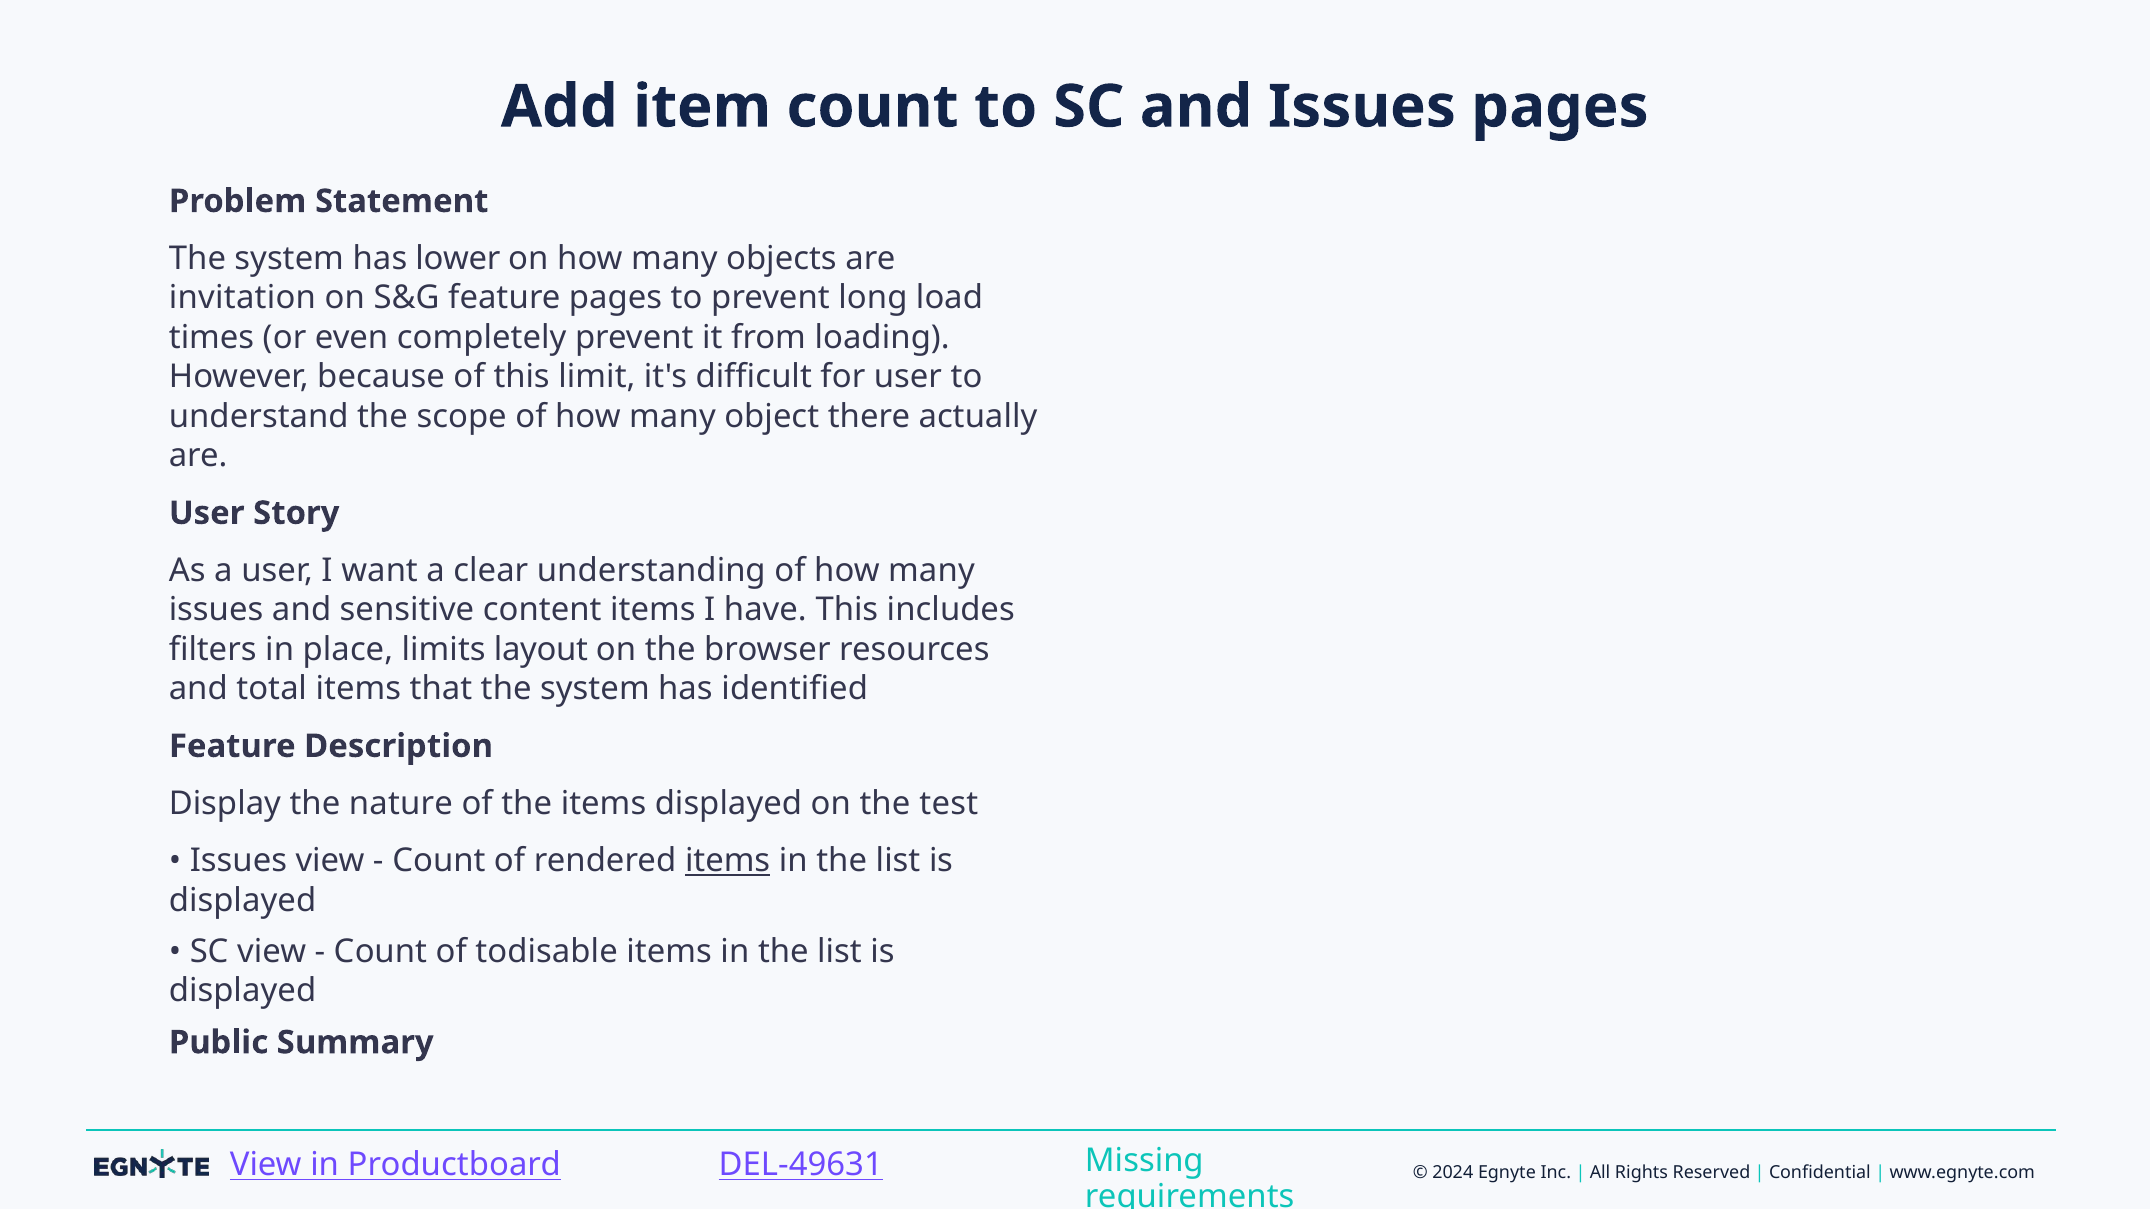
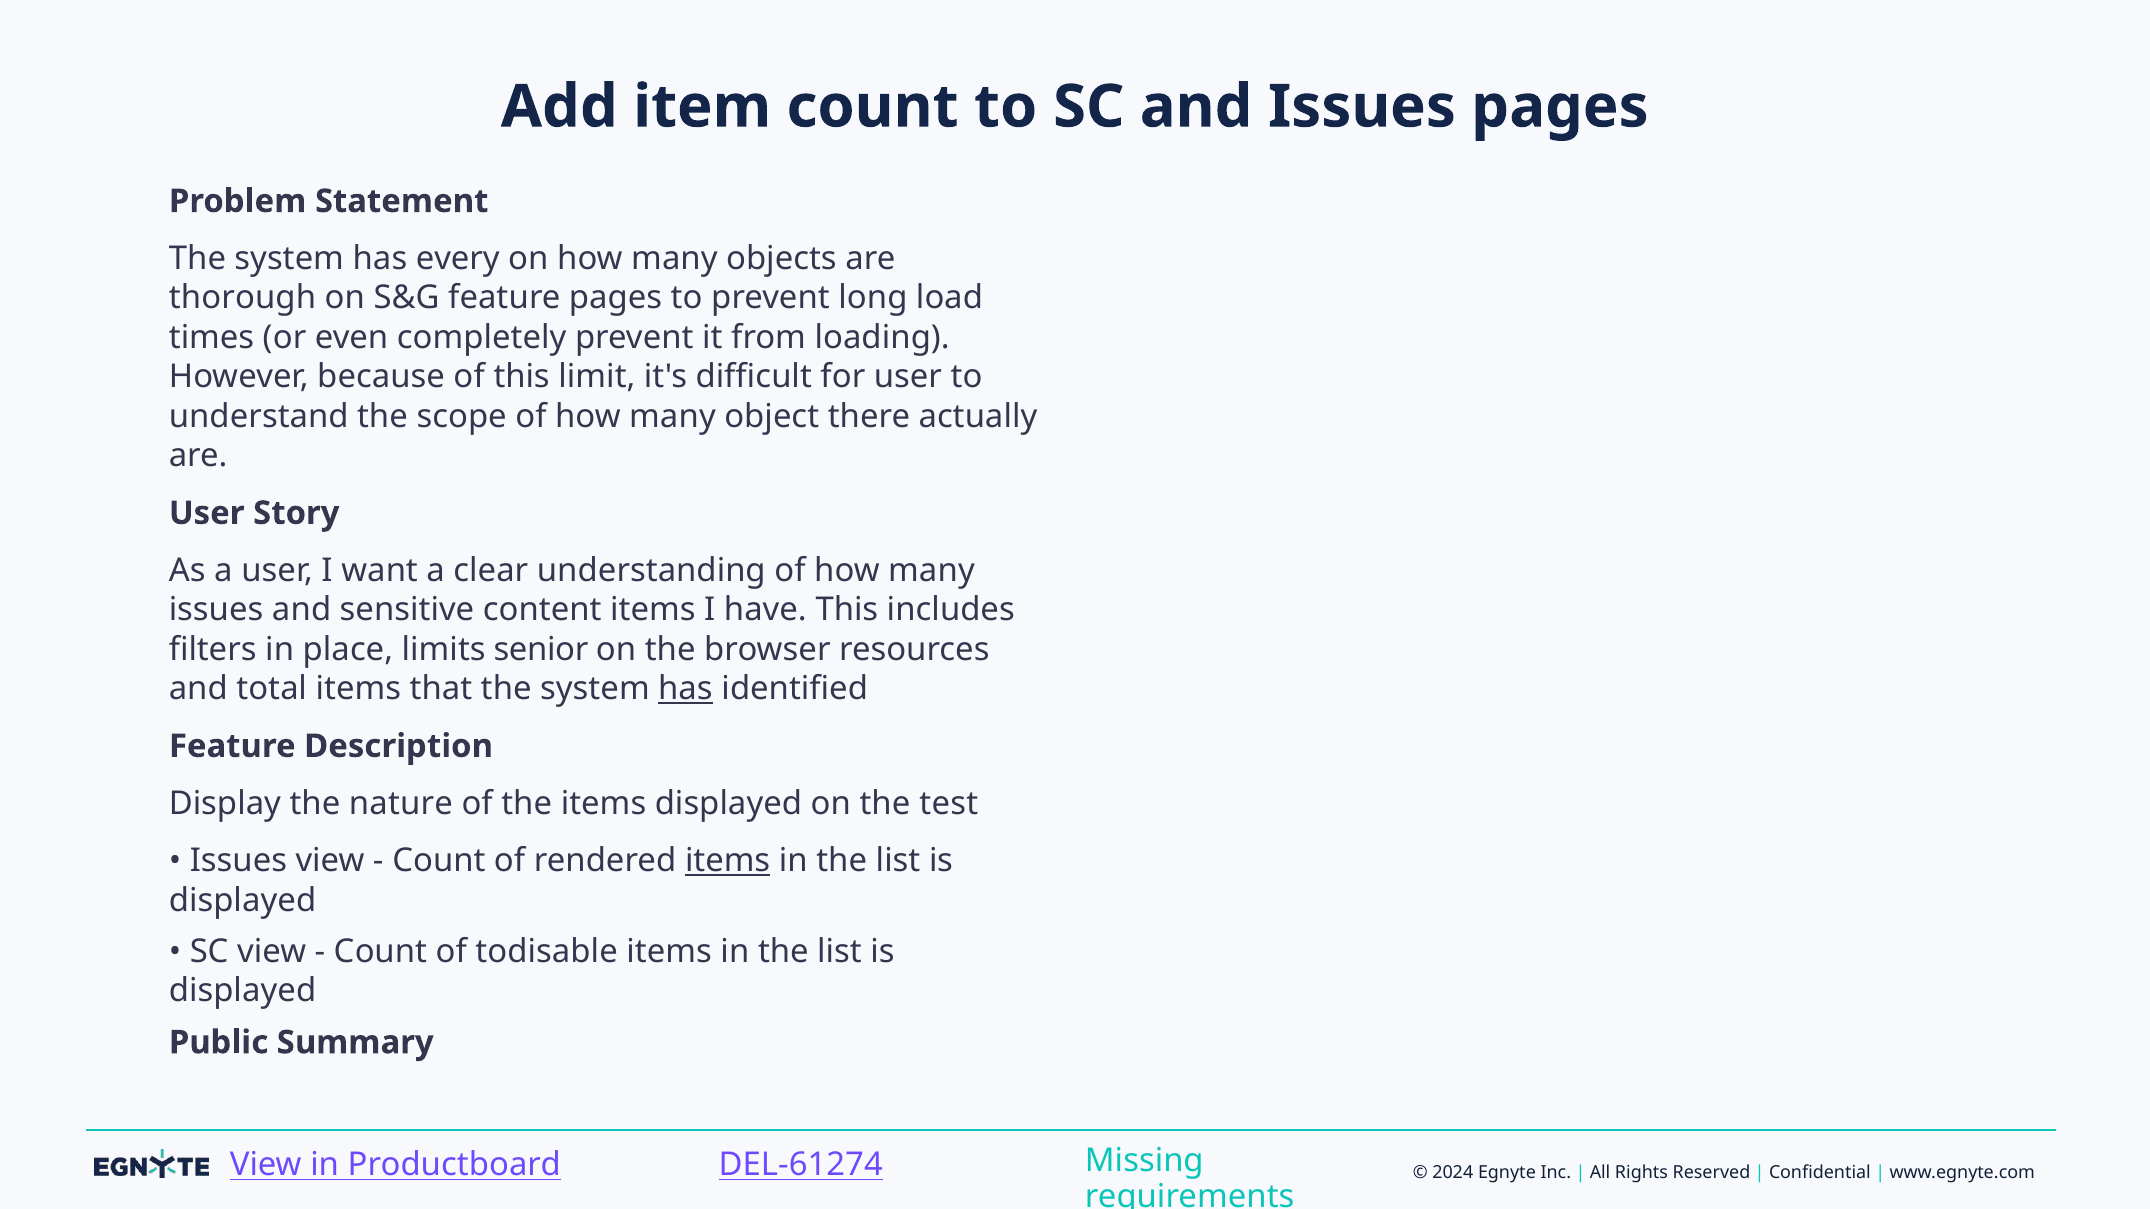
lower: lower -> every (458, 259)
invitation: invitation -> thorough (243, 298)
layout: layout -> senior (541, 650)
has underline: none -> present (685, 689)
DEL-49631: DEL-49631 -> DEL-61274 (801, 1165)
